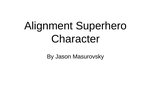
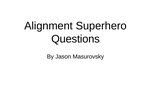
Character: Character -> Questions (76, 39)
